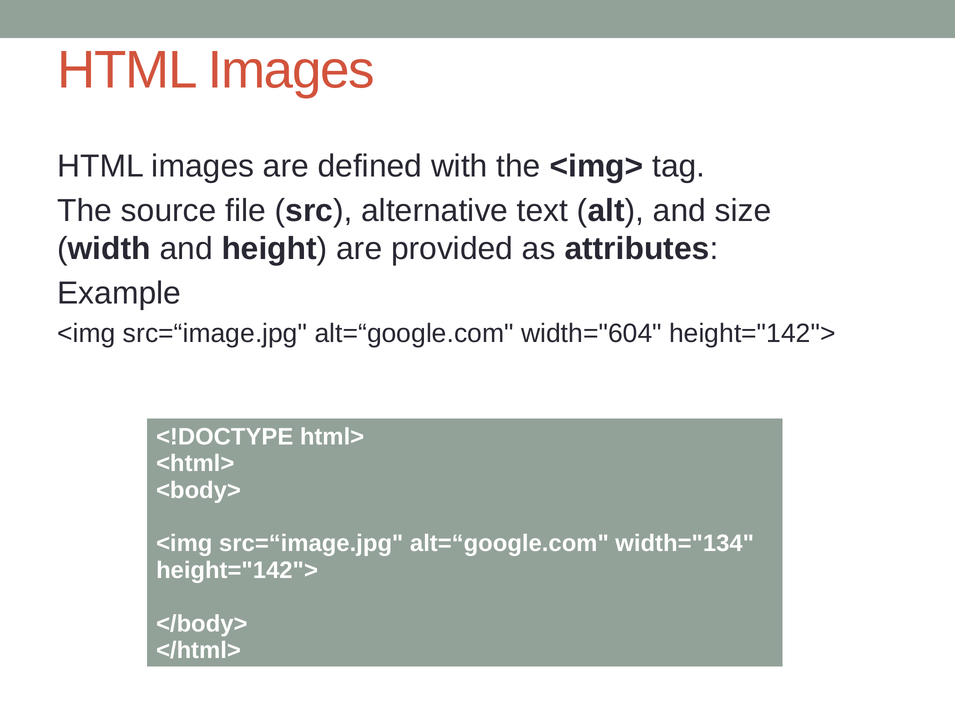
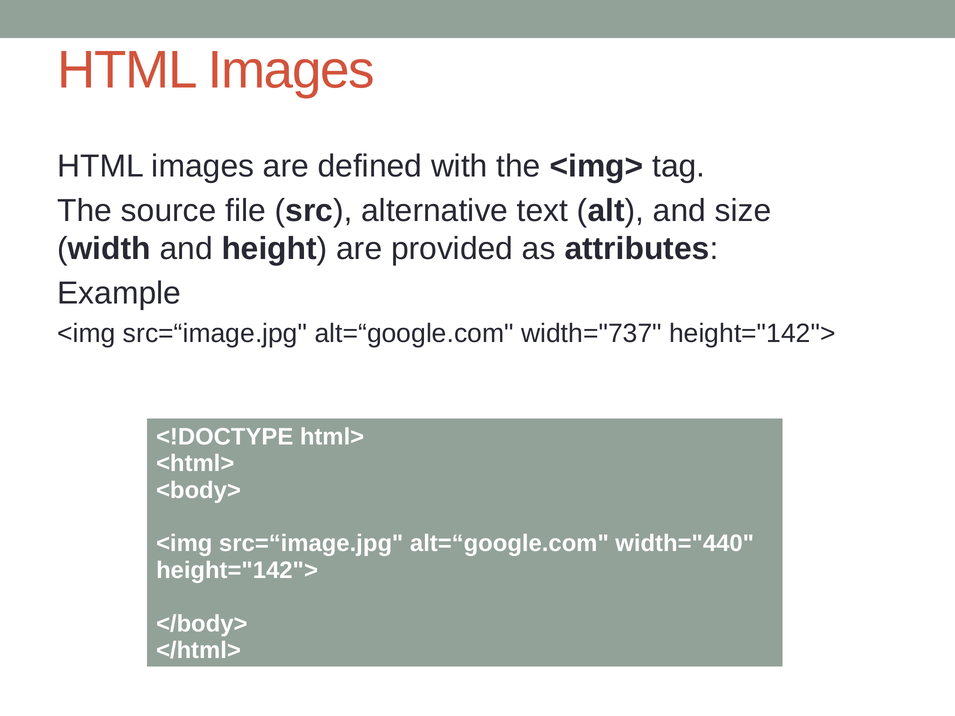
width="604: width="604 -> width="737 (591, 333)
width="134: width="134 -> width="440 (685, 544)
